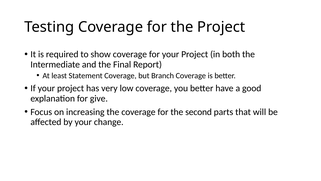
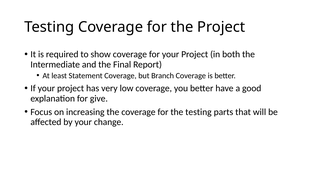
the second: second -> testing (198, 112)
